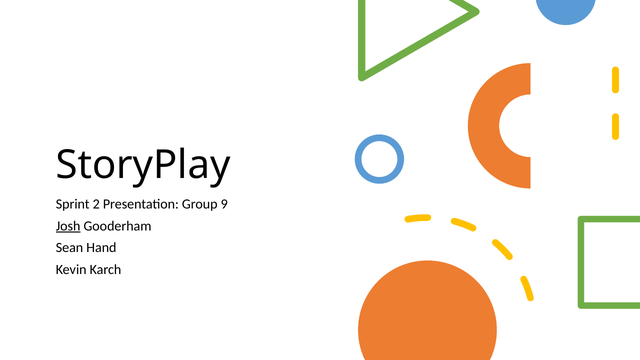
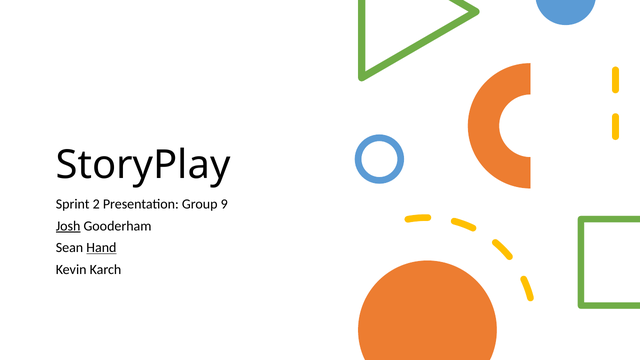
Hand underline: none -> present (101, 248)
